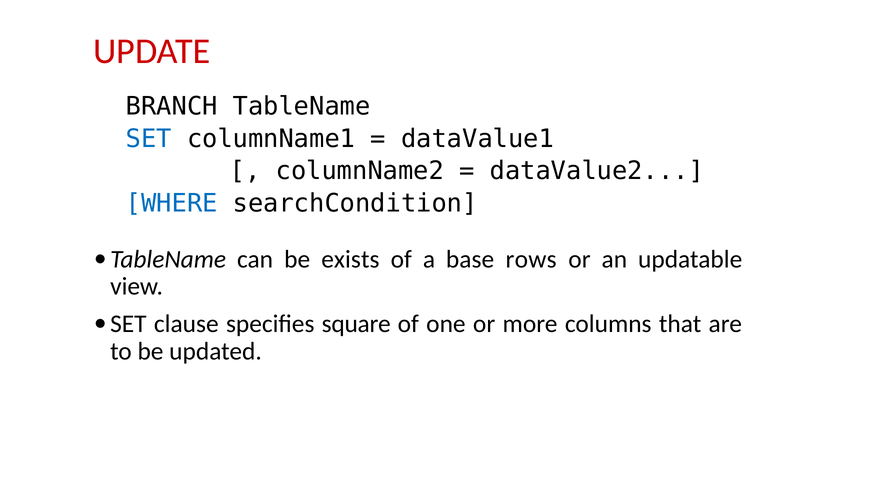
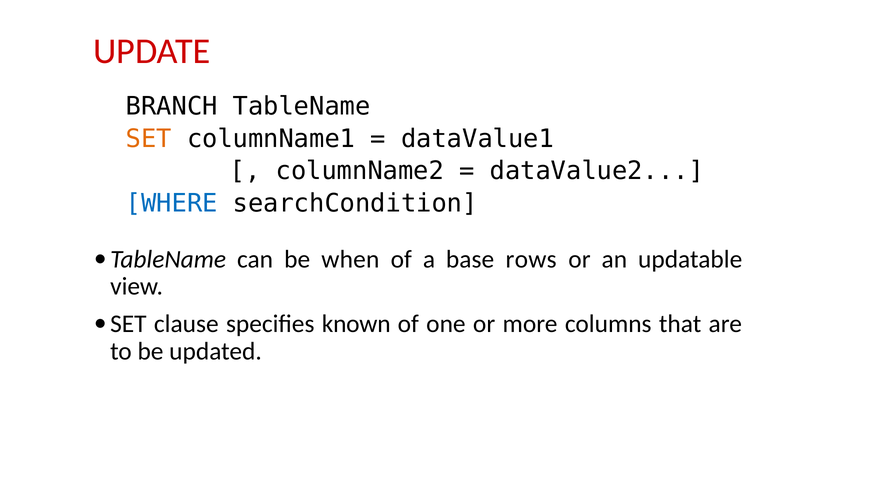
SET colour: blue -> orange (149, 139)
exists: exists -> when (350, 259)
square: square -> known (356, 324)
